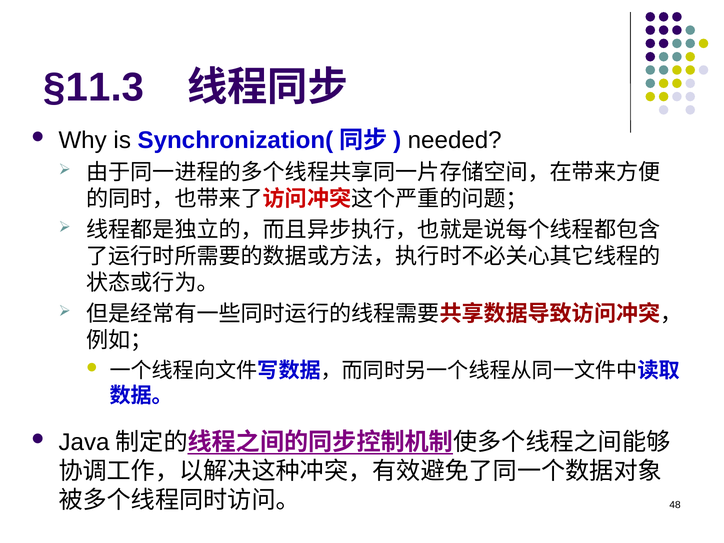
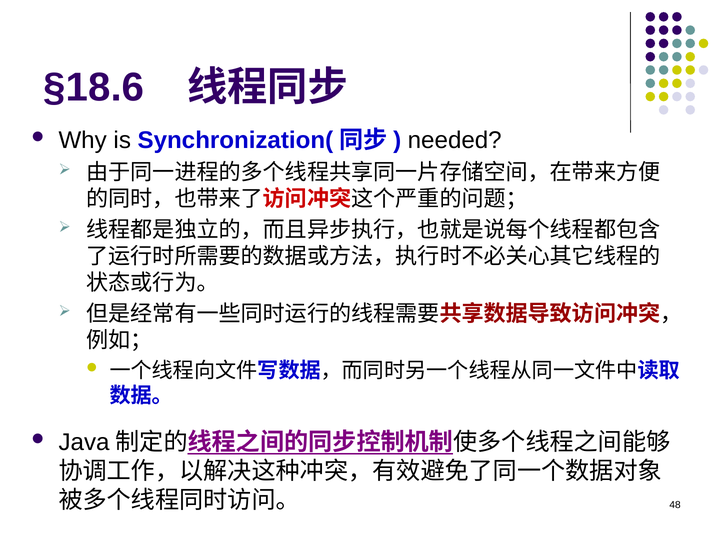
§11.3: §11.3 -> §18.6 (94, 87)
